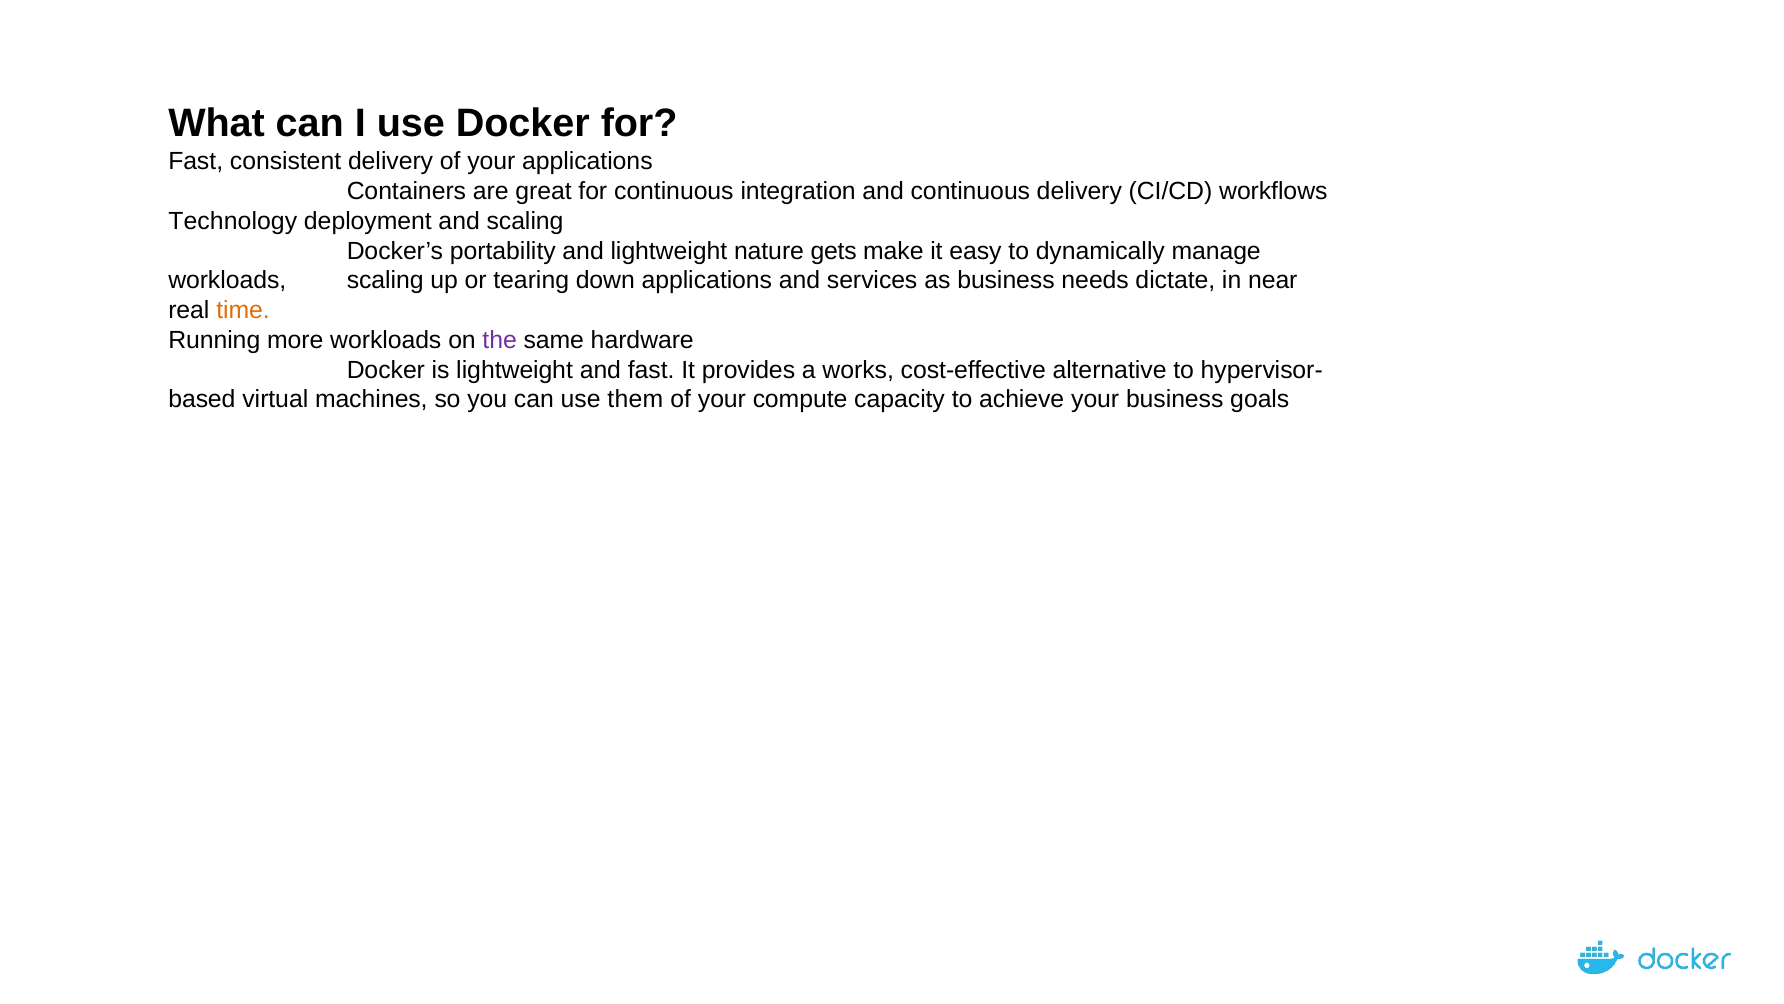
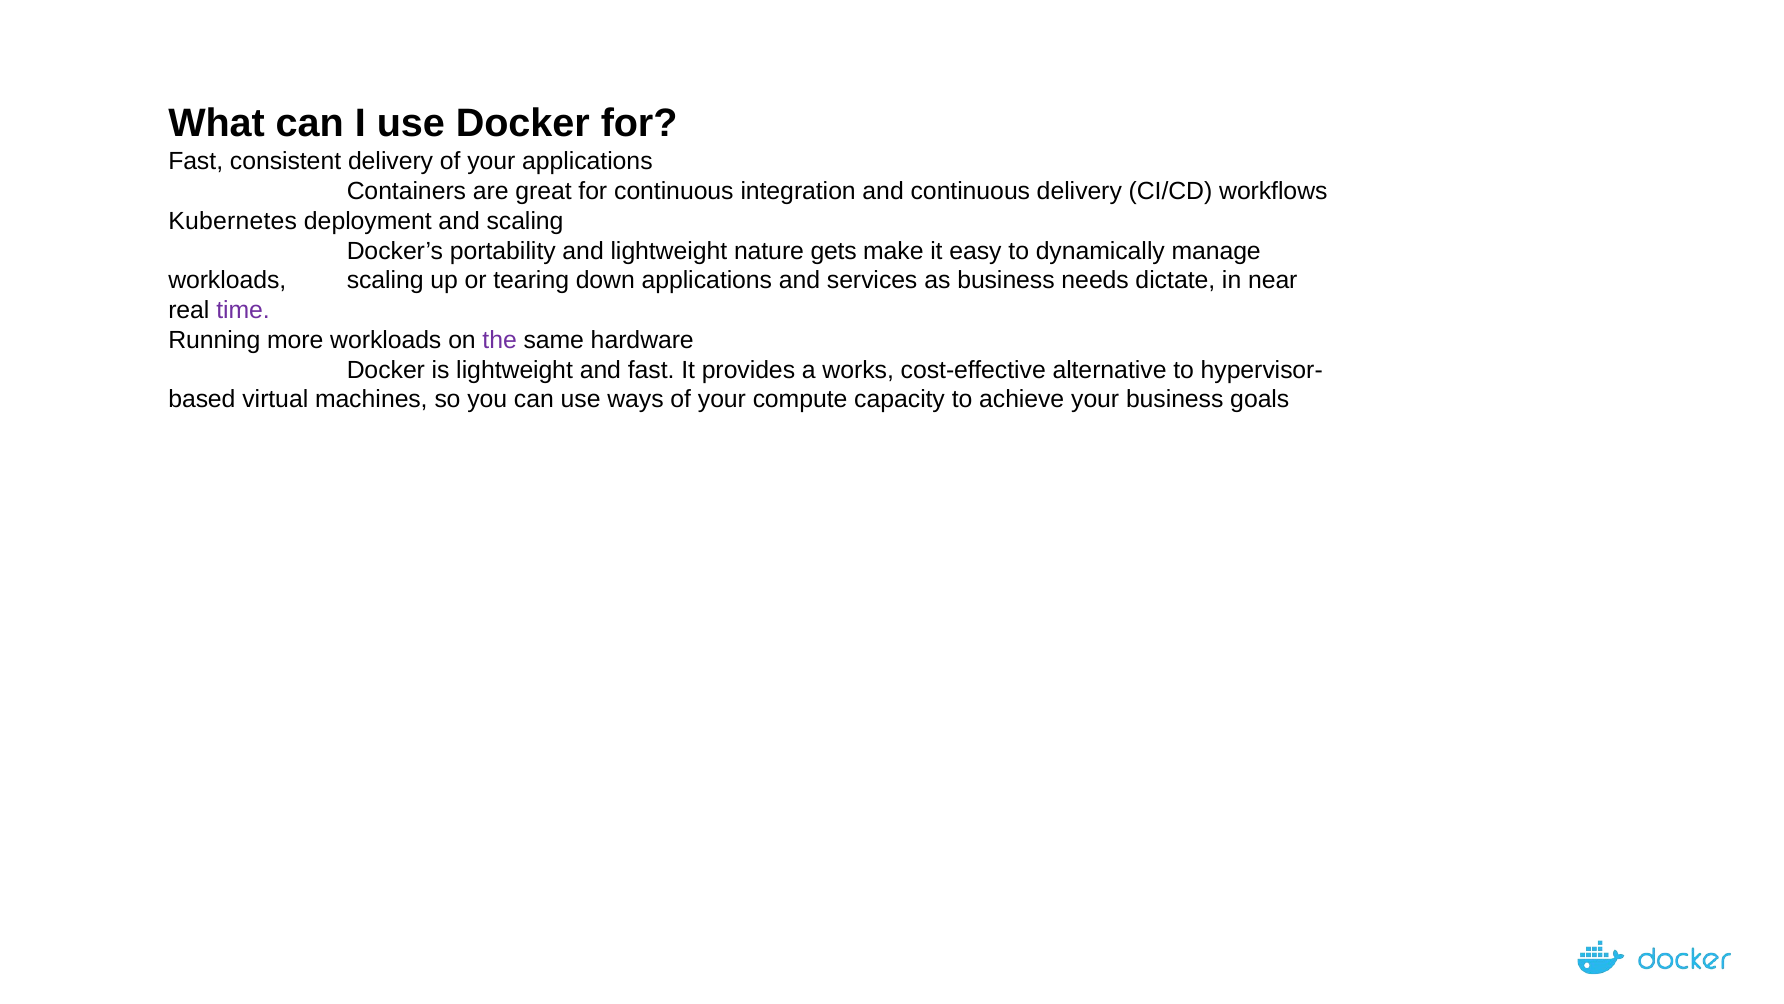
Technology: Technology -> Kubernetes (233, 221)
time colour: orange -> purple (243, 310)
them: them -> ways (636, 400)
